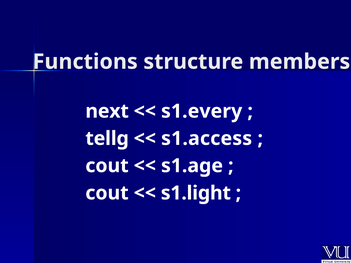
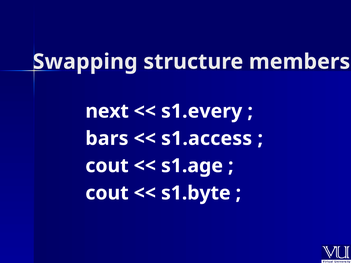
Functions: Functions -> Swapping (85, 62)
tellg: tellg -> bars (107, 139)
s1.light: s1.light -> s1.byte (196, 193)
